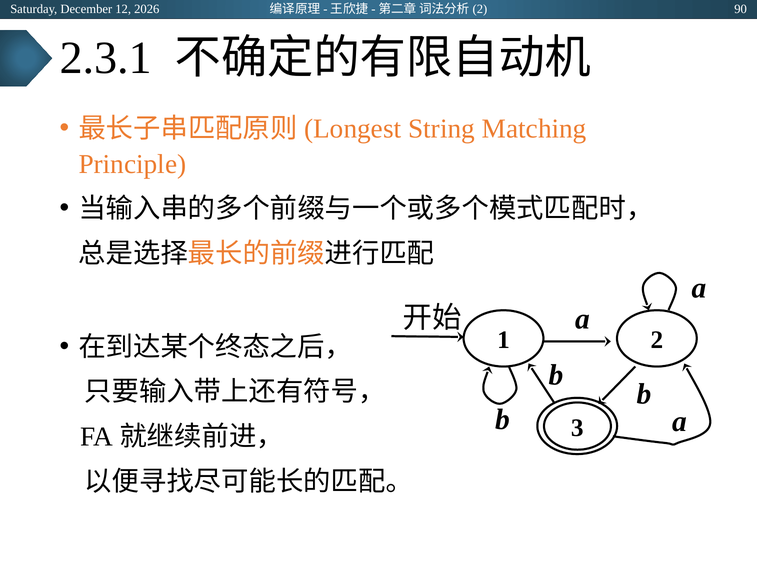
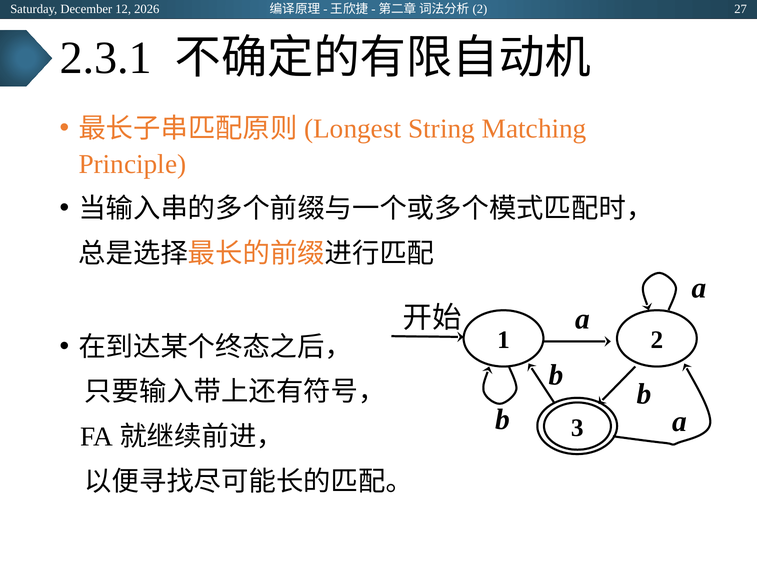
90: 90 -> 27 (741, 9)
